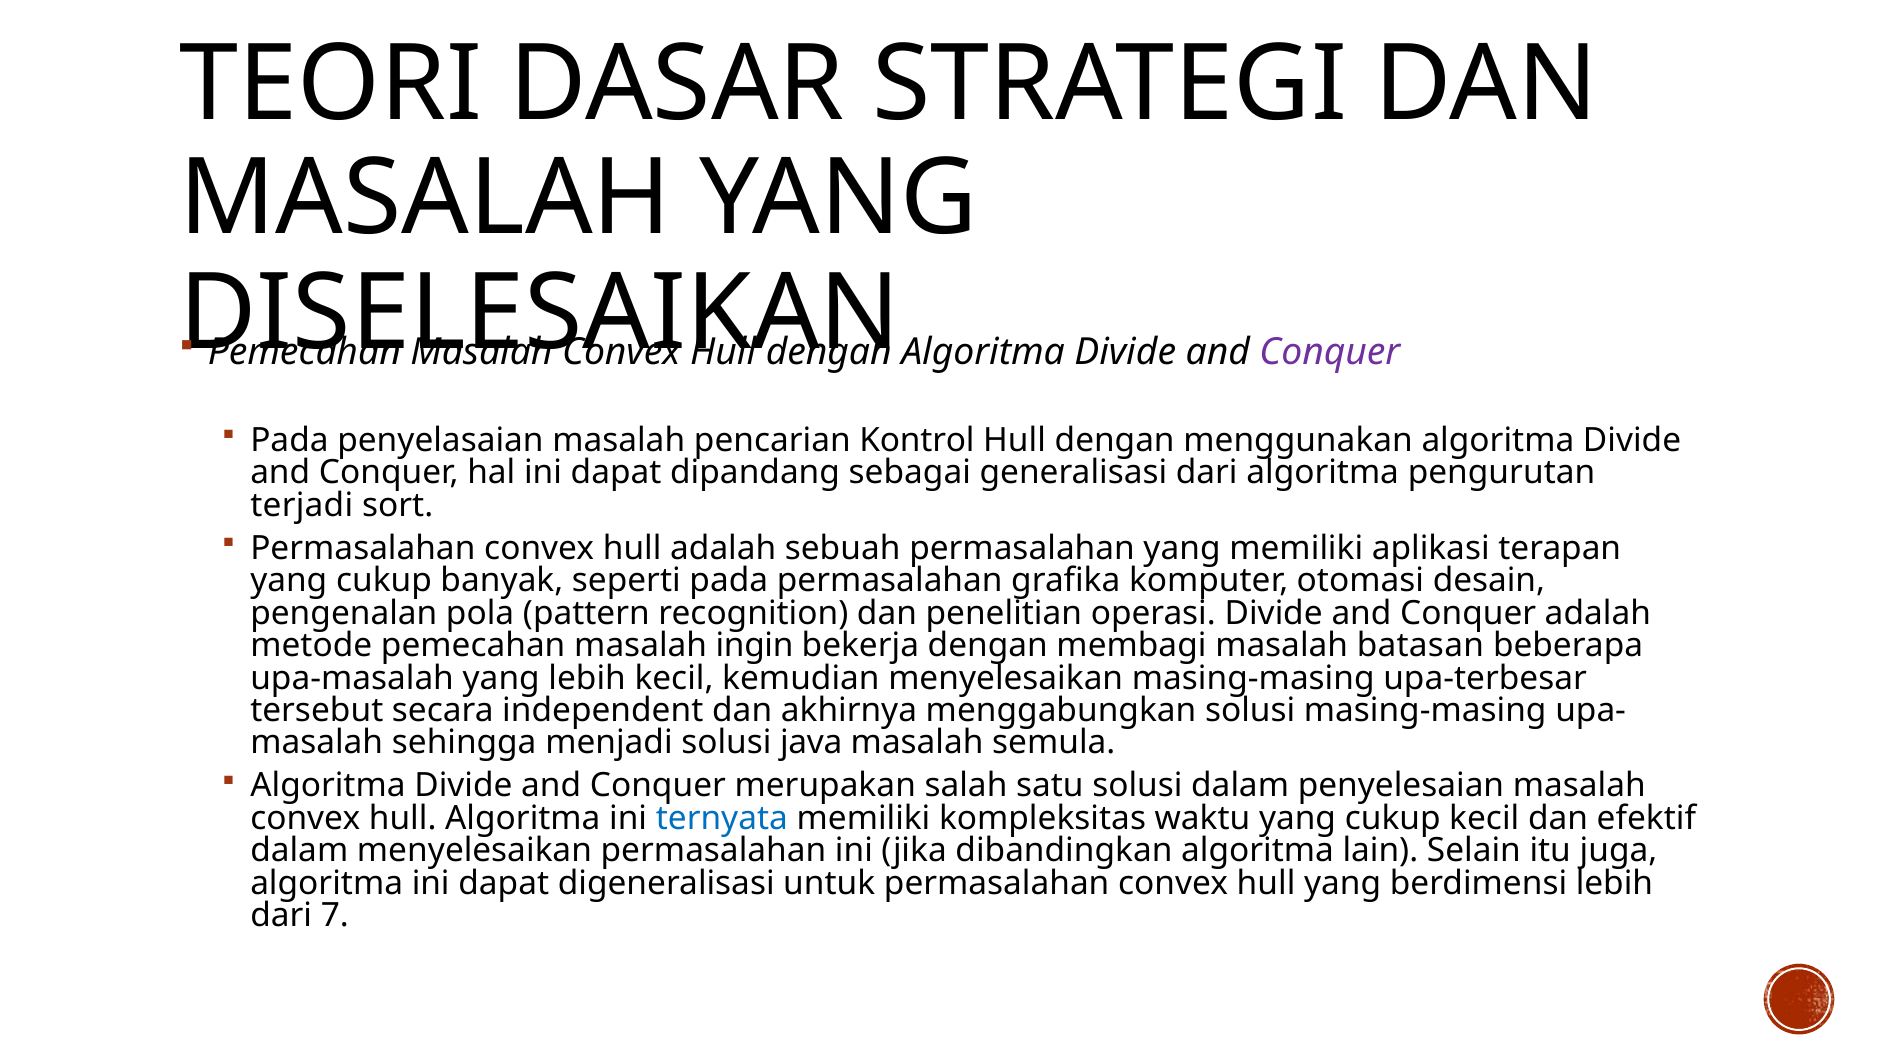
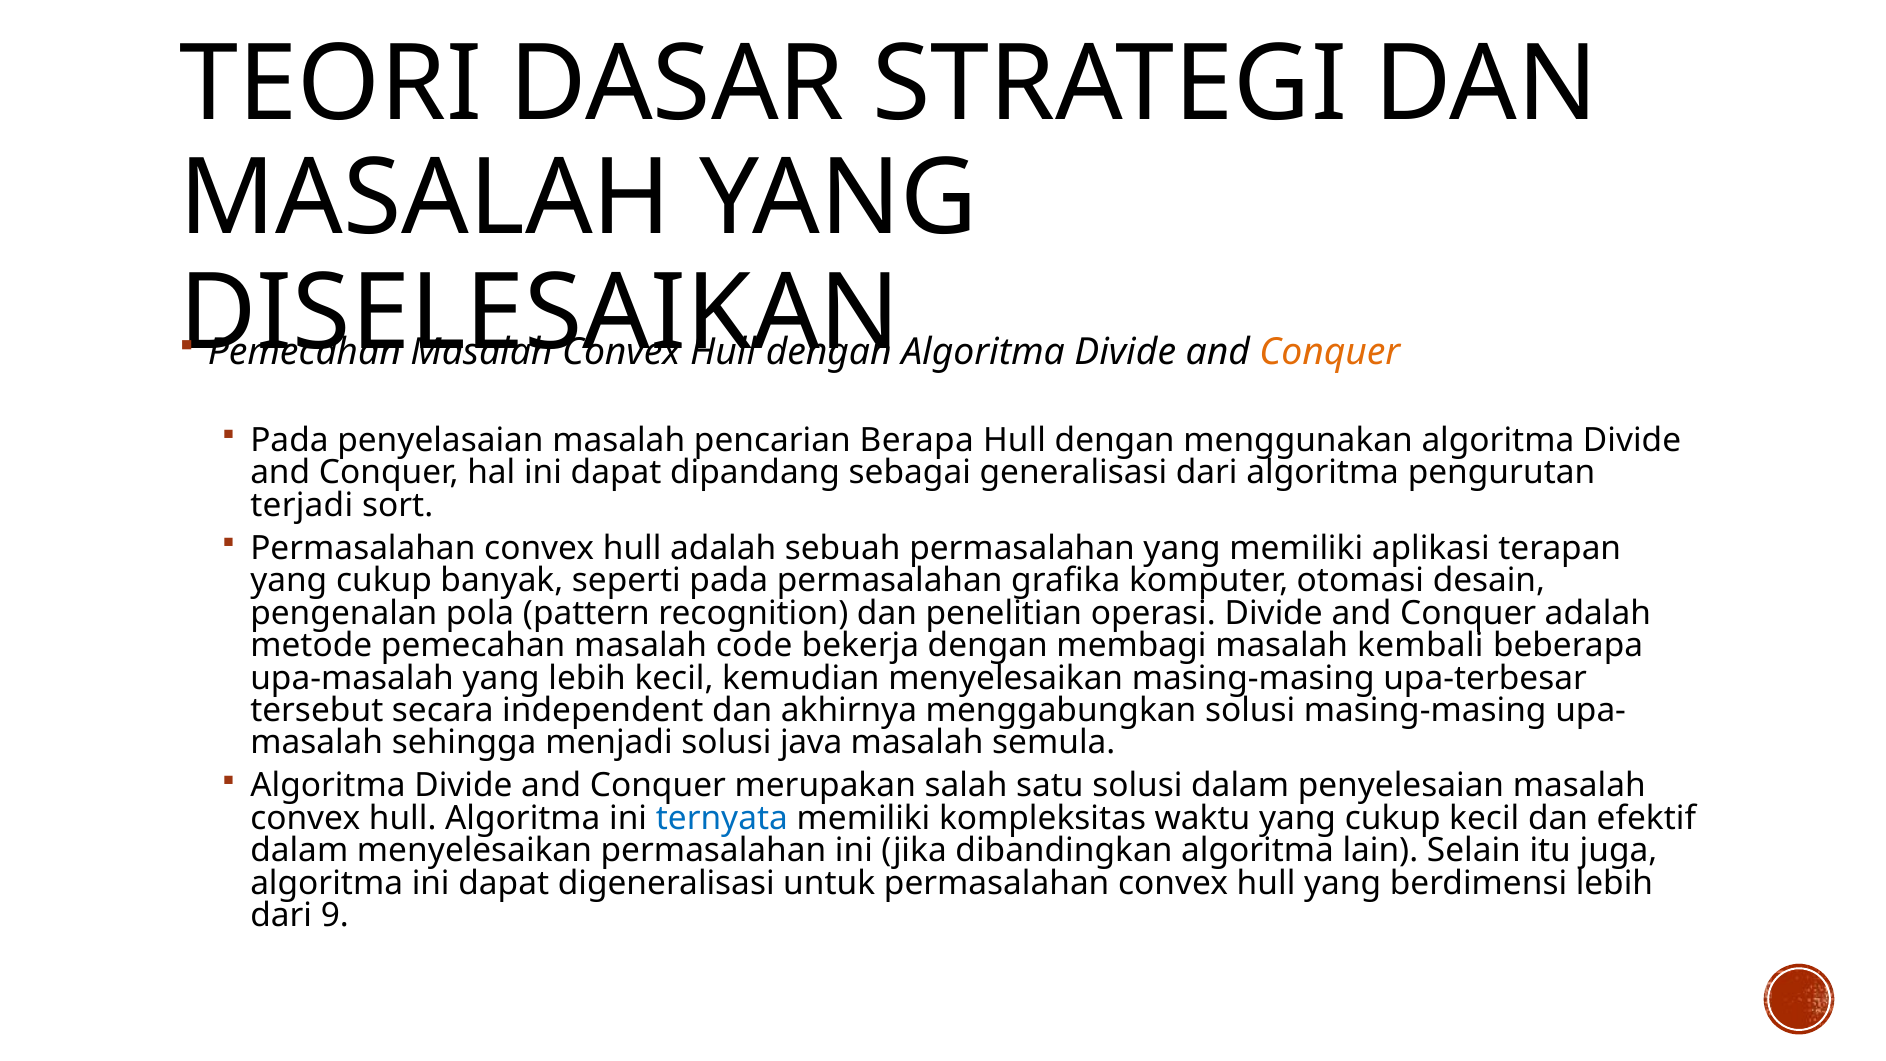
Conquer colour: purple -> orange (1330, 352)
Kontrol: Kontrol -> Berapa (917, 440)
ingin: ingin -> code (754, 645)
batasan: batasan -> kembali (1420, 645)
7: 7 -> 9 (335, 916)
